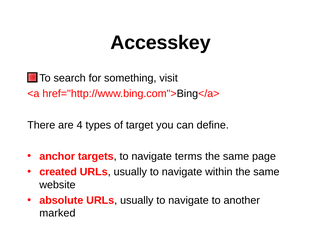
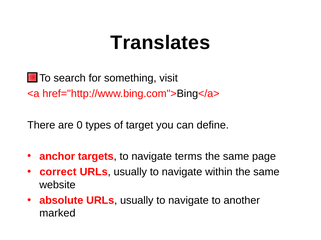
Accesskey: Accesskey -> Translates (160, 43)
4: 4 -> 0 (80, 125)
created: created -> correct (58, 172)
